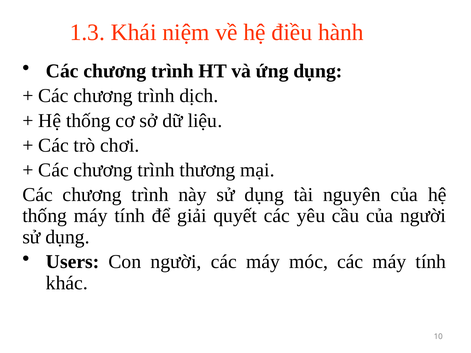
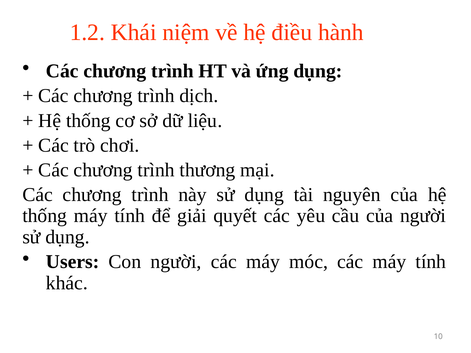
1.3: 1.3 -> 1.2 (87, 32)
